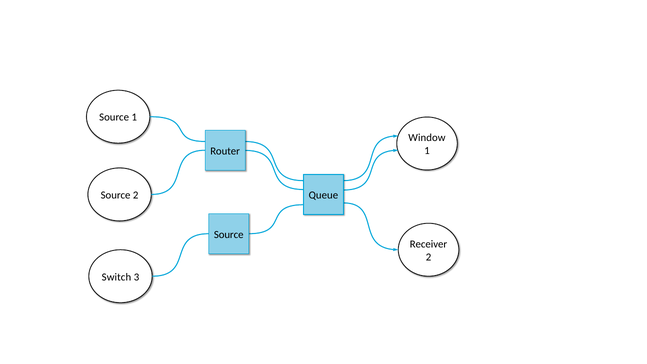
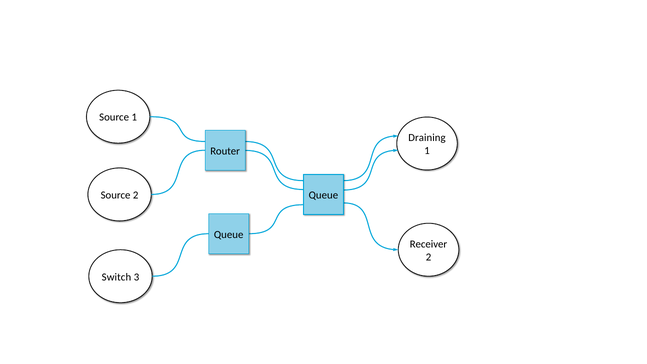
Window: Window -> Draining (427, 138)
Source: Source -> Queue (229, 234)
